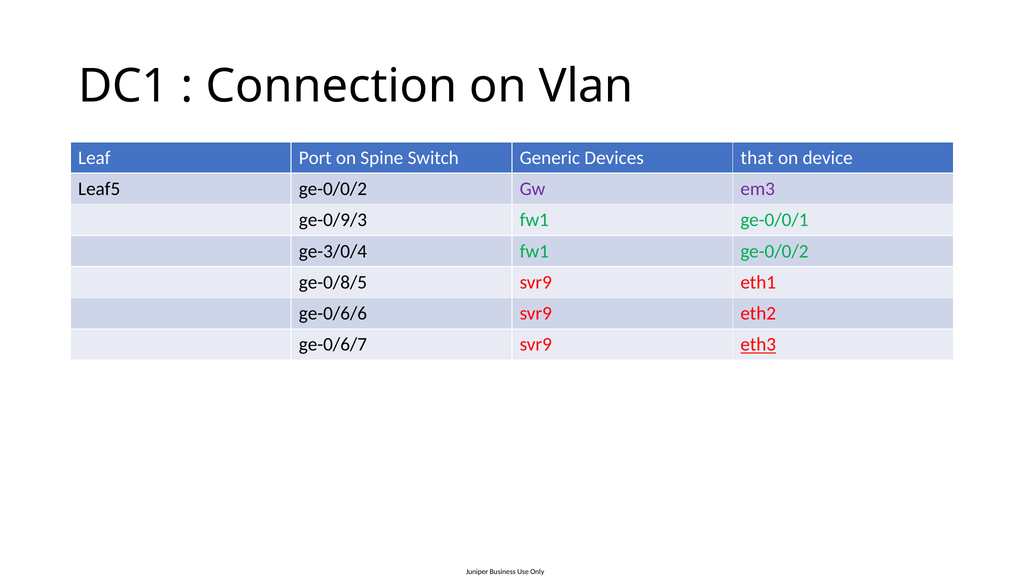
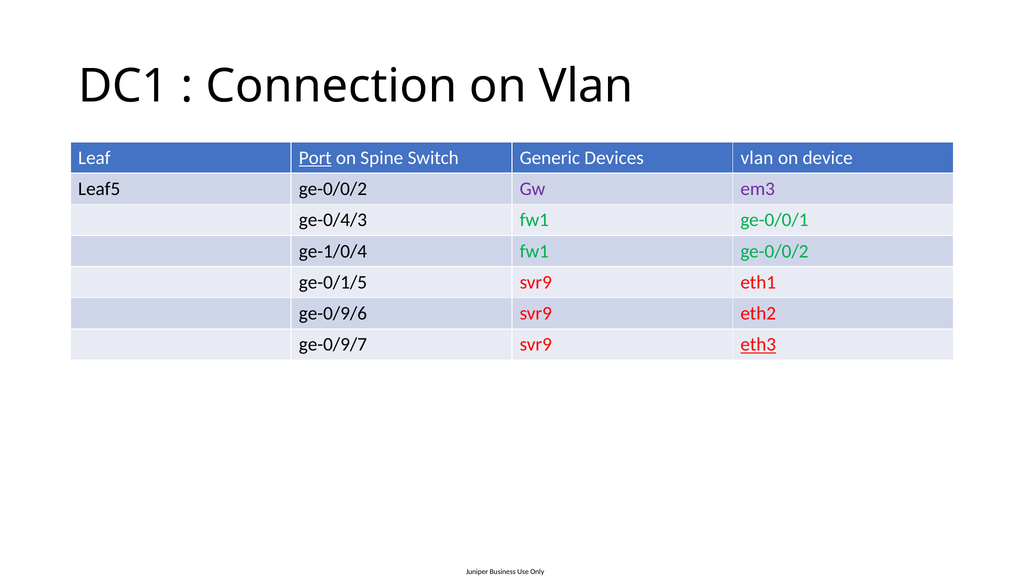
Port underline: none -> present (315, 158)
Devices that: that -> vlan (757, 158)
ge-0/9/3: ge-0/9/3 -> ge-0/4/3 (333, 220)
ge-3/0/4: ge-3/0/4 -> ge-1/0/4 (333, 251)
ge-0/8/5: ge-0/8/5 -> ge-0/1/5 (333, 282)
ge-0/6/6: ge-0/6/6 -> ge-0/9/6 (333, 313)
ge-0/6/7: ge-0/6/7 -> ge-0/9/7 (333, 345)
